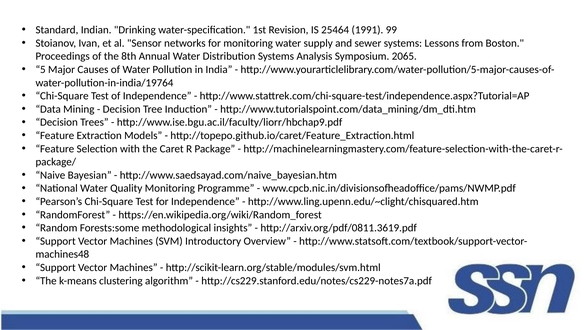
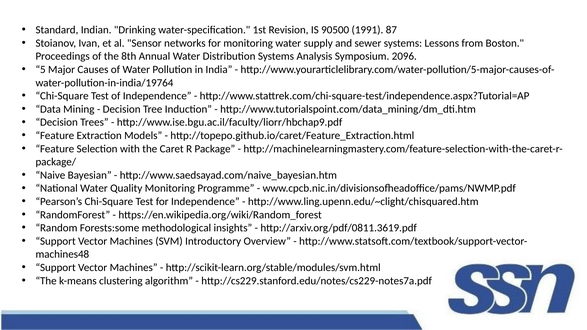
25464: 25464 -> 90500 (335, 30)
99: 99 -> 87 (391, 30)
2065: 2065 -> 2096 (404, 56)
